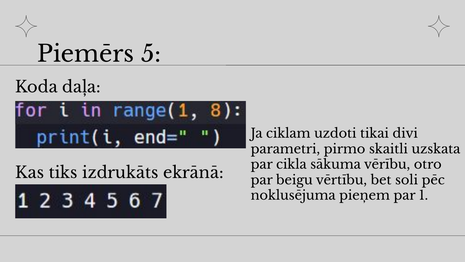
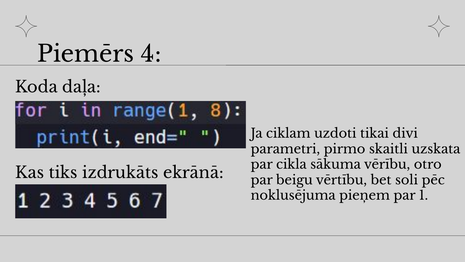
5: 5 -> 4 (151, 54)
